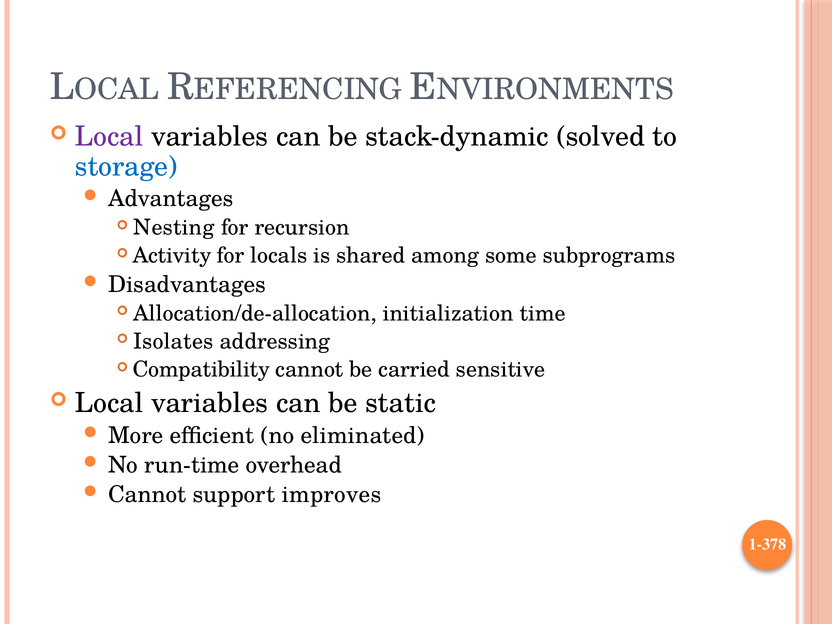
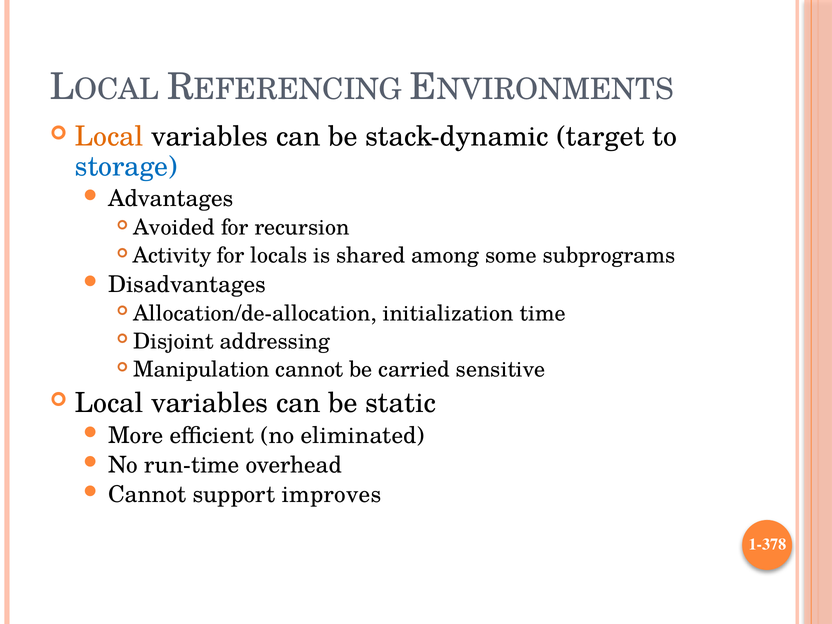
Local colour: purple -> orange (109, 137)
solved: solved -> target (601, 137)
Nesting: Nesting -> Avoided (174, 228)
Isolates: Isolates -> Disjoint (173, 341)
Compatibility: Compatibility -> Manipulation (201, 370)
